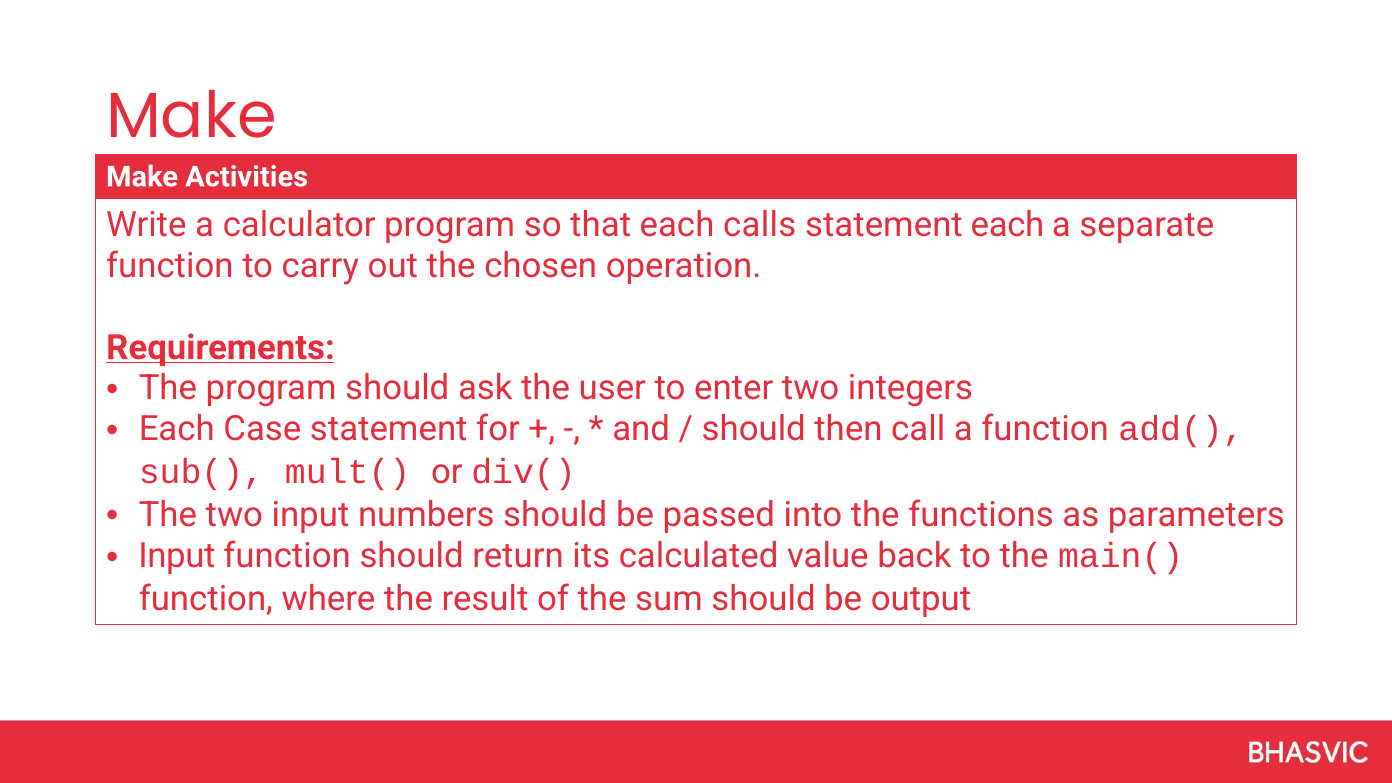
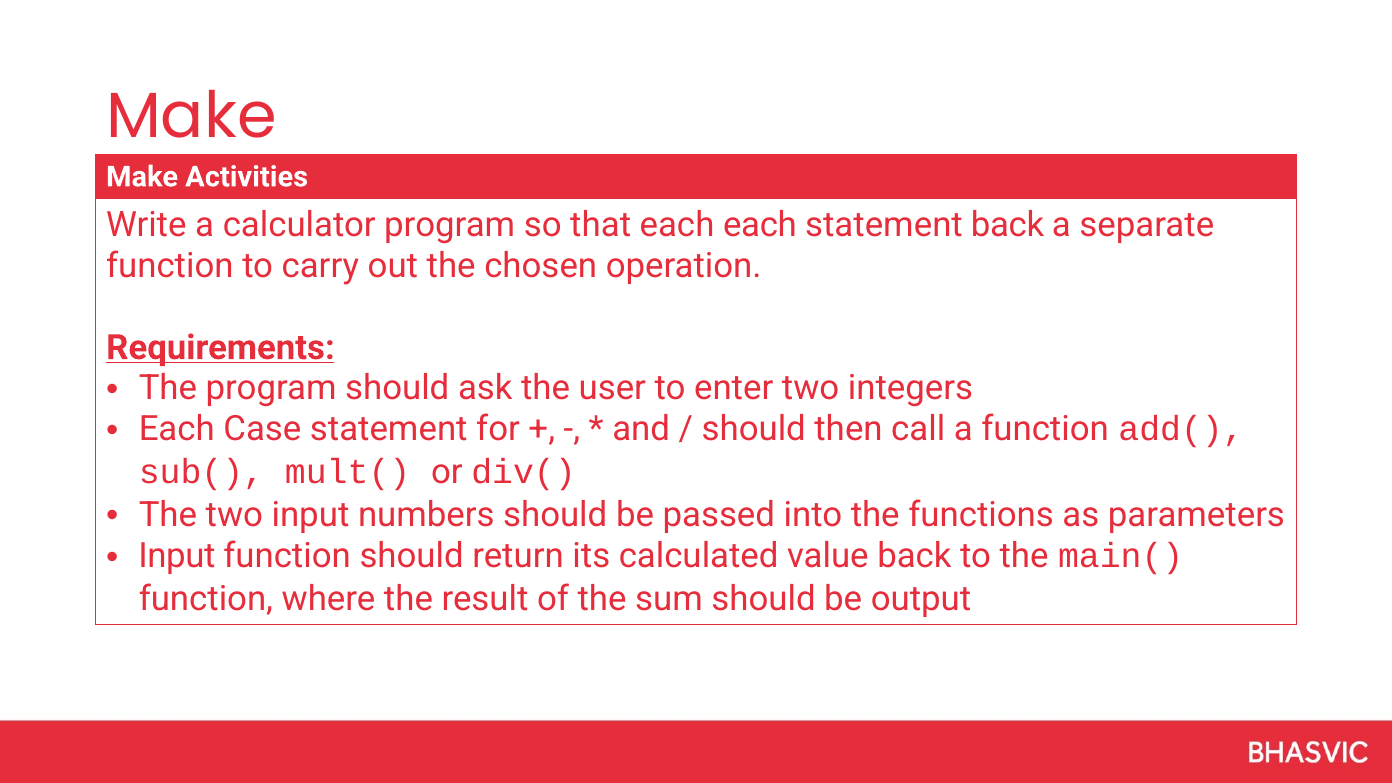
each calls: calls -> each (760, 225)
statement each: each -> back (1008, 225)
